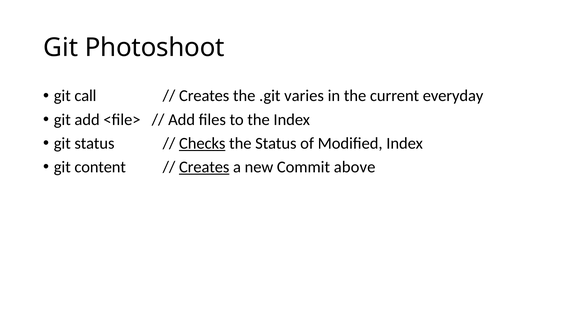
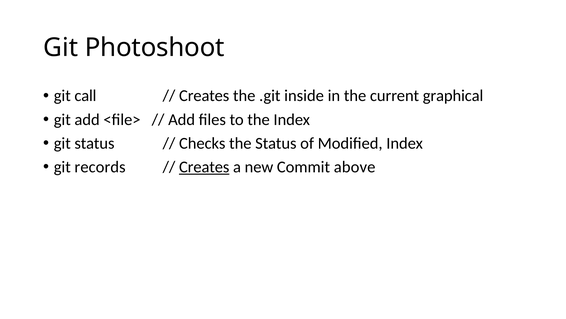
varies: varies -> inside (304, 96)
everyday: everyday -> graphical (453, 96)
Checks underline: present -> none (202, 143)
content: content -> records (100, 167)
